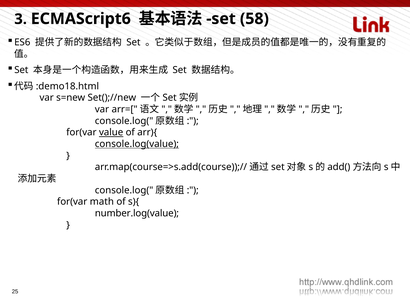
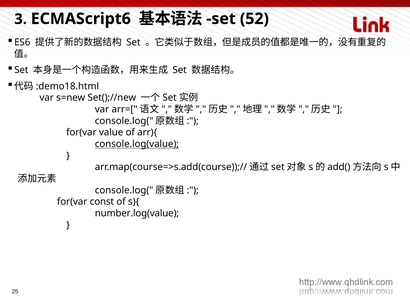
58: 58 -> 52 (254, 19)
value underline: present -> none (111, 132)
math: math -> const (102, 201)
